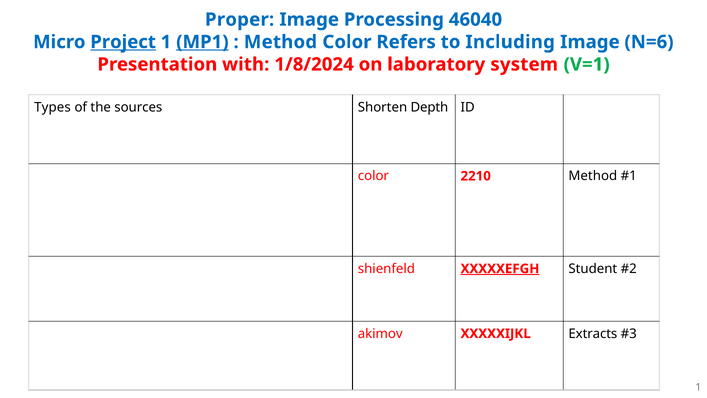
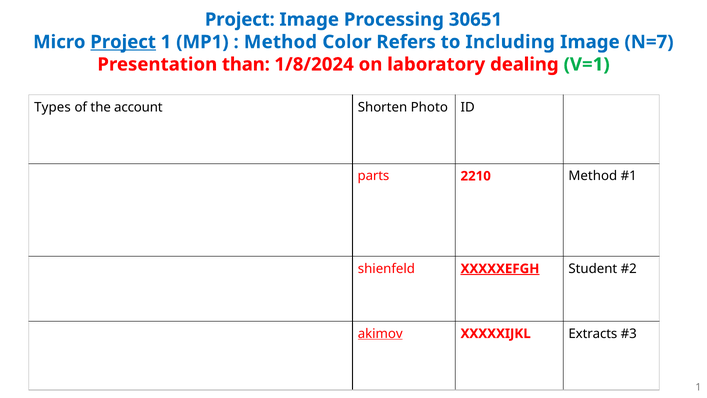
Proper: Proper -> Project (240, 20)
46040: 46040 -> 30651 (475, 20)
MP1 underline: present -> none (202, 42)
N=6: N=6 -> N=7 (649, 42)
with: with -> than (246, 64)
system: system -> dealing (524, 64)
sources: sources -> account (138, 107)
Depth: Depth -> Photo (429, 107)
color: color -> parts (373, 176)
akimov underline: none -> present (380, 333)
